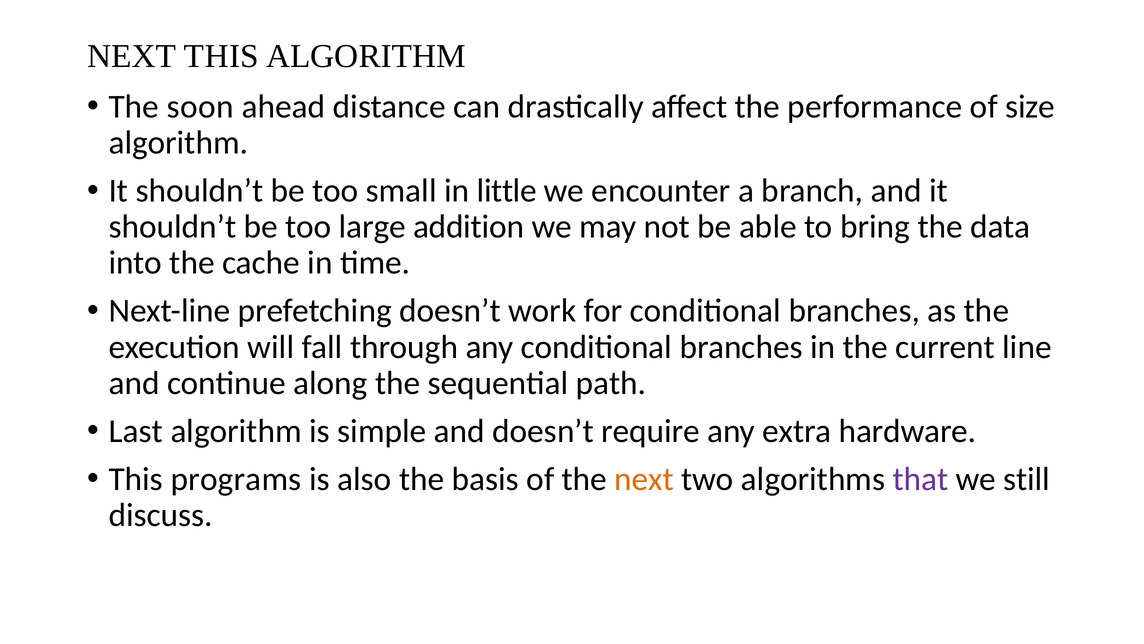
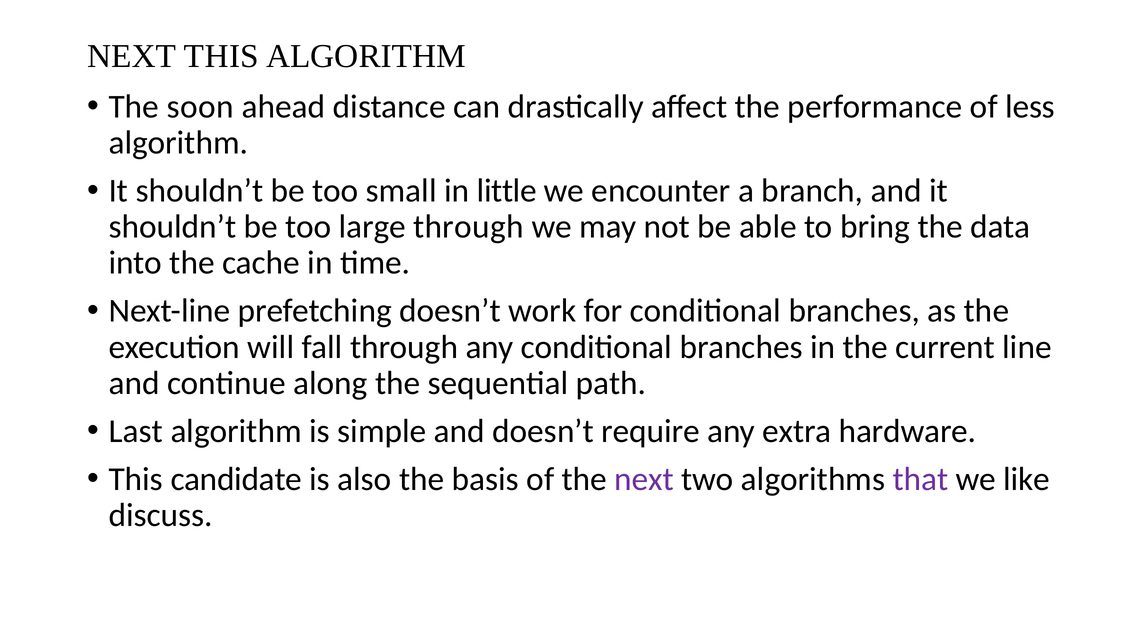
size: size -> less (1030, 107)
large addition: addition -> through (468, 227)
programs: programs -> candidate (236, 479)
next colour: orange -> purple (644, 479)
still: still -> like (1027, 479)
